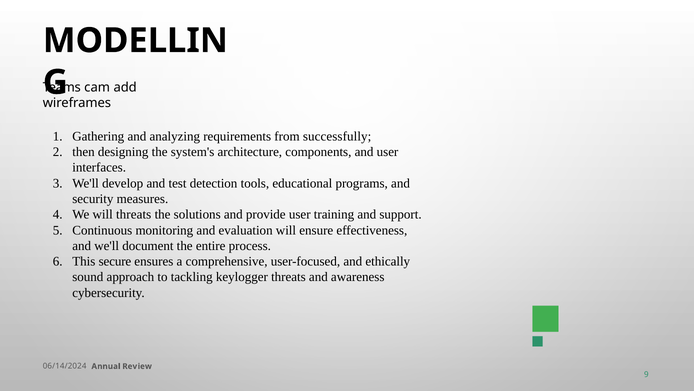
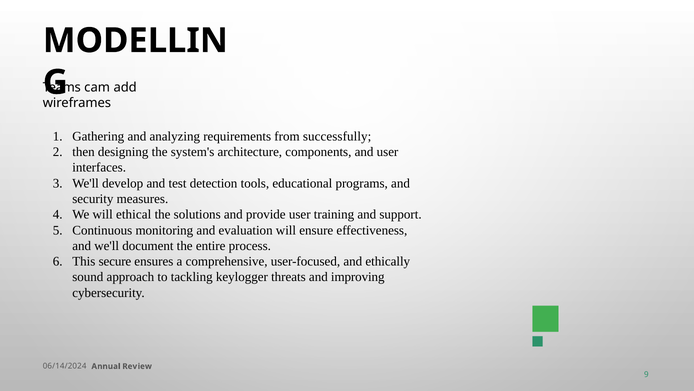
will threats: threats -> ethical (134, 214)
awareness: awareness -> improving (358, 277)
